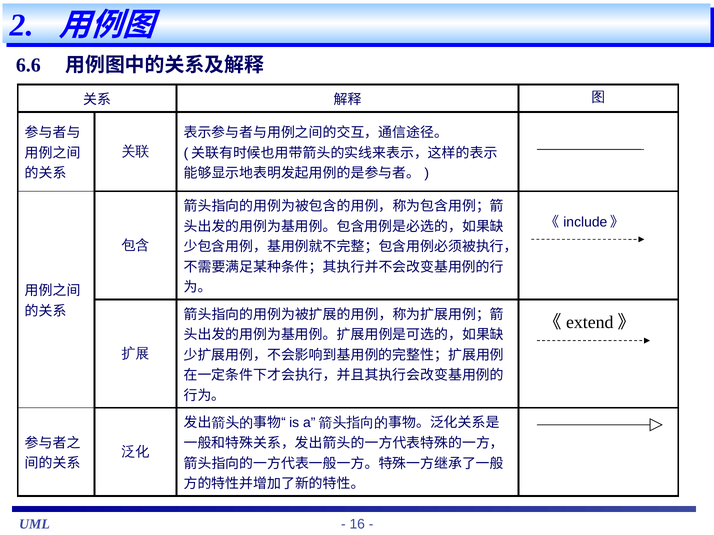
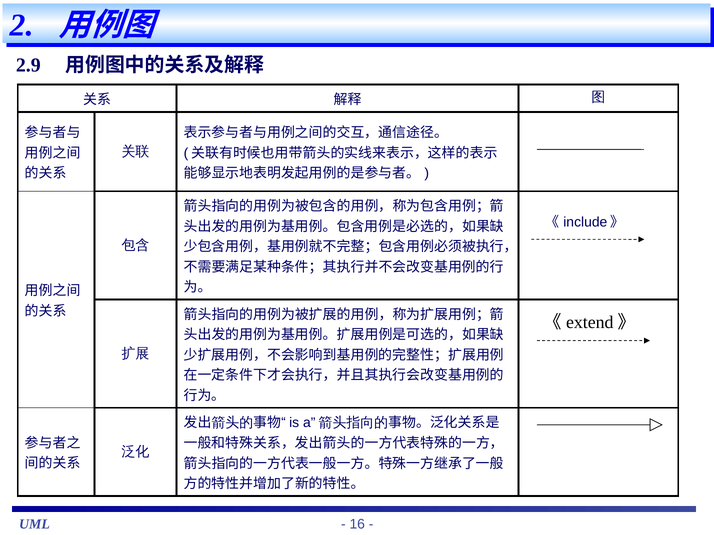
6.6: 6.6 -> 2.9 (28, 65)
